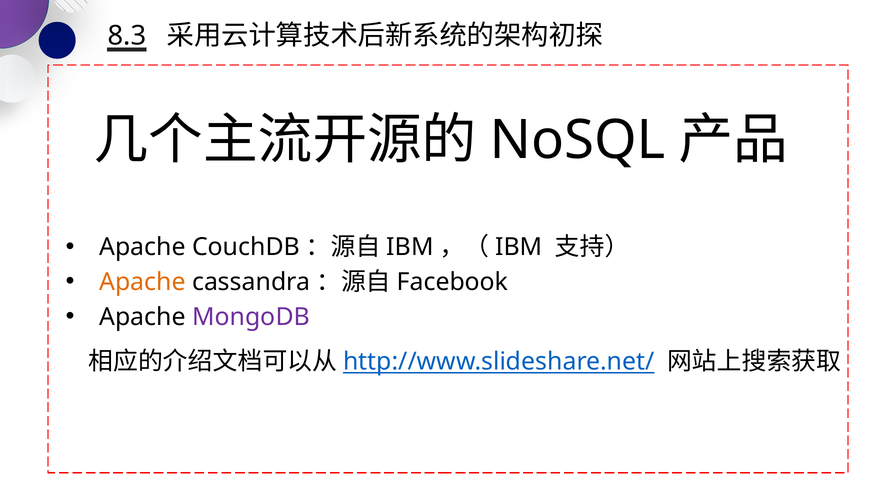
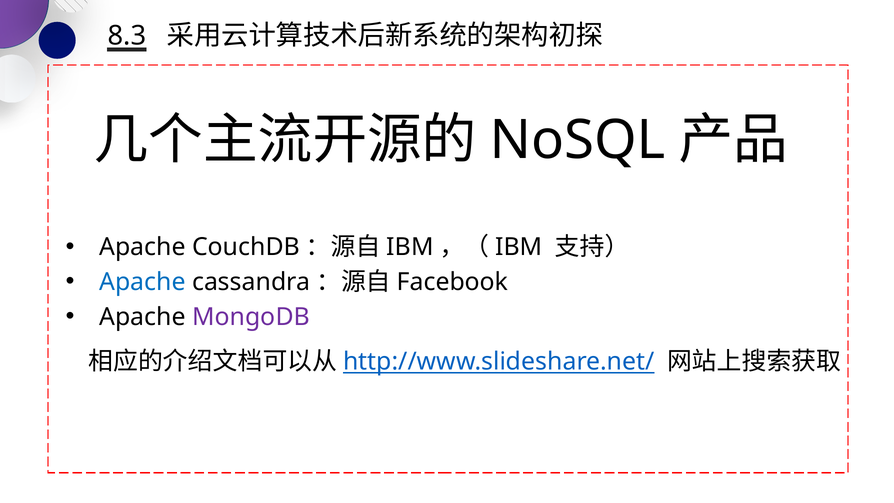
Apache colour: orange -> blue (142, 282)
